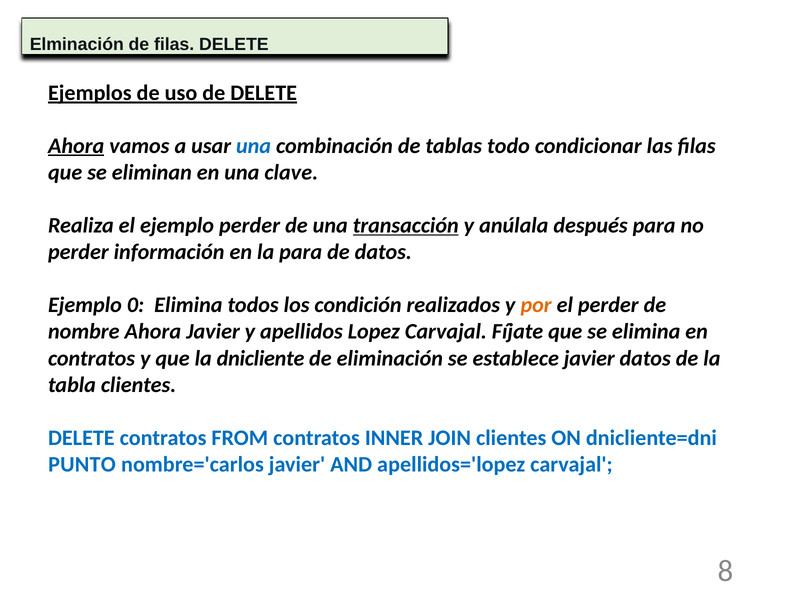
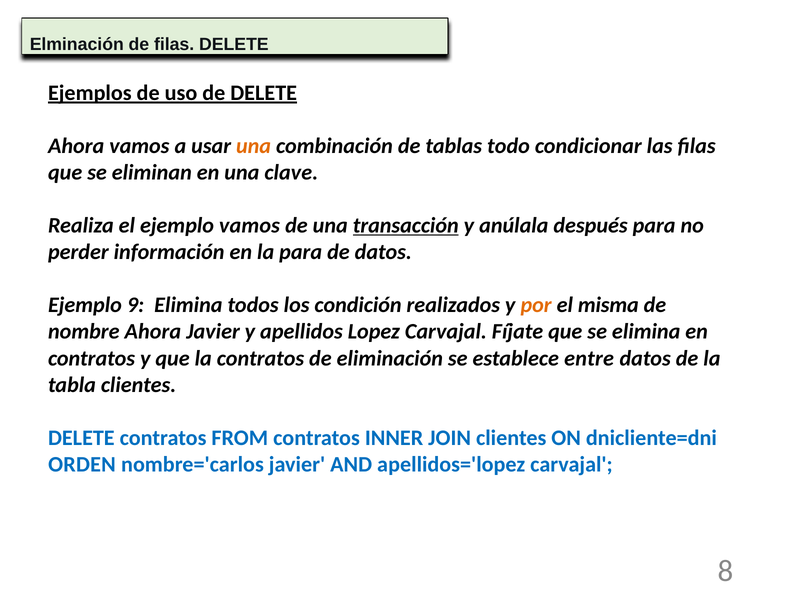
Ahora underline: present -> none (76, 146)
una colour: blue -> orange (254, 146)
ejemplo perder: perder -> vamos (250, 226)
0: 0 -> 9 (136, 305)
el perder: perder -> misma (608, 305)
la dnicliente: dnicliente -> contratos (260, 358)
establece javier: javier -> entre (589, 358)
PUNTO: PUNTO -> ORDEN (82, 464)
